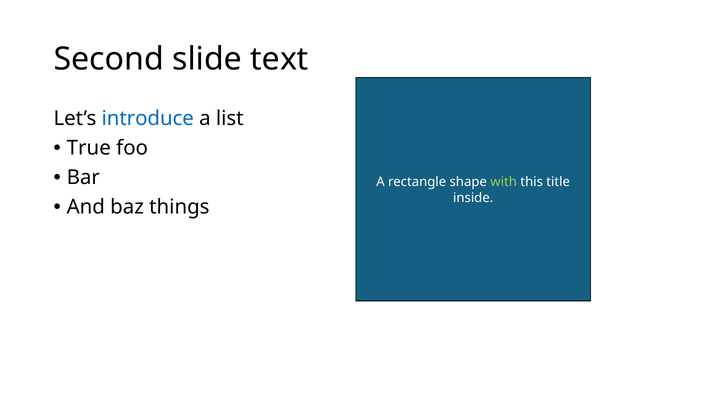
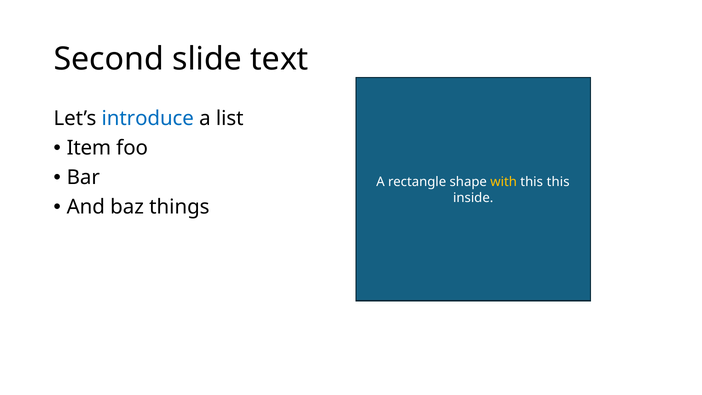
True: True -> Item (89, 148)
with colour: light green -> yellow (504, 182)
this title: title -> this (558, 182)
